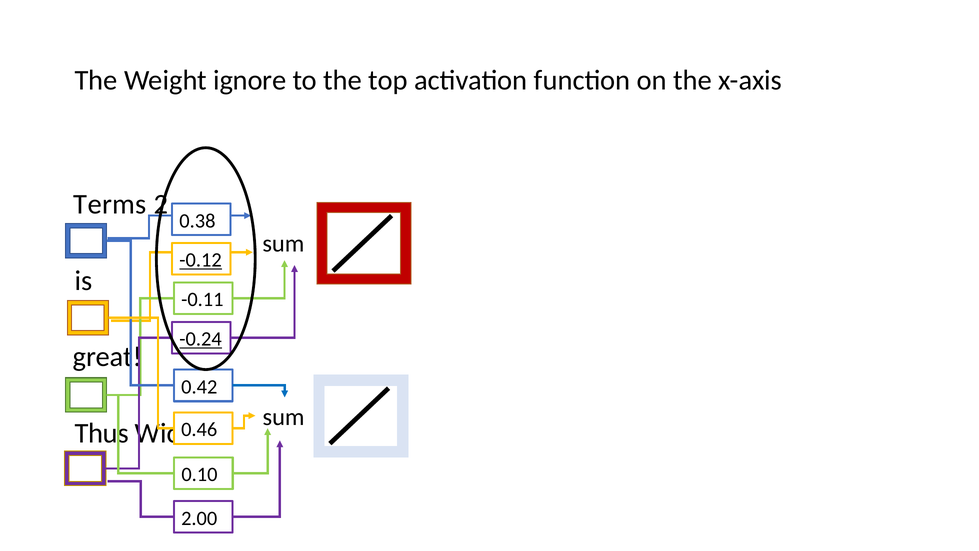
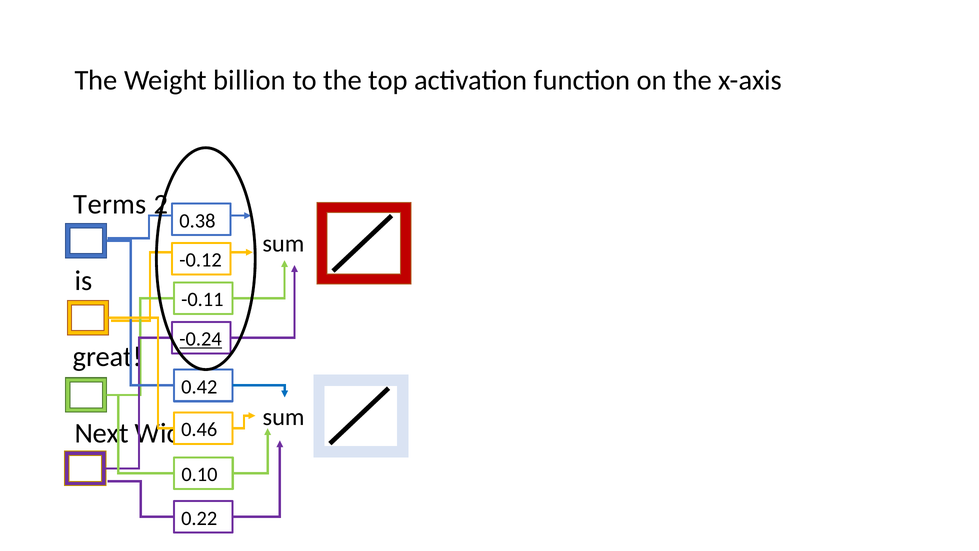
ignore: ignore -> billion (250, 80)
-0.12 underline: present -> none (201, 260)
Thus: Thus -> Next (102, 433)
2.00: 2.00 -> 0.22 (199, 518)
